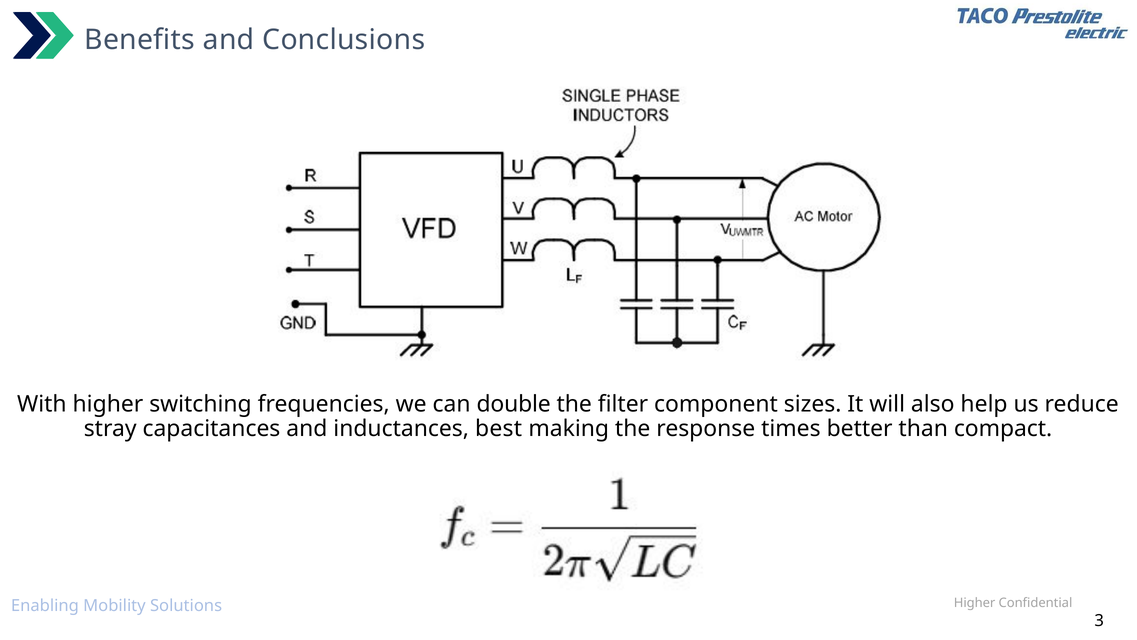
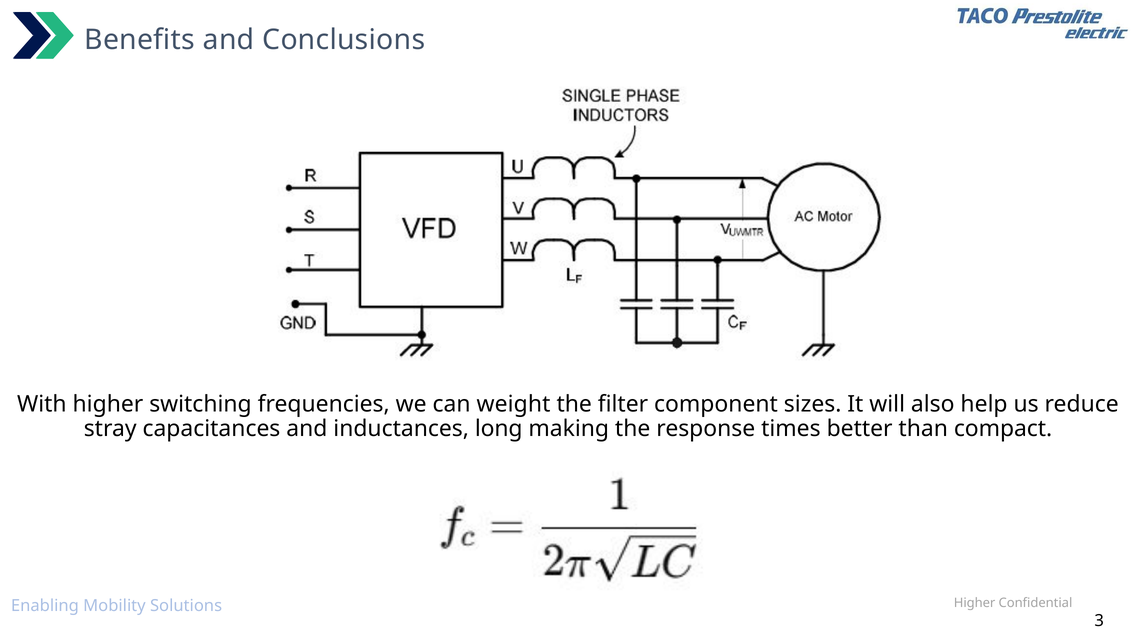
double: double -> weight (513, 404)
best: best -> long (499, 428)
